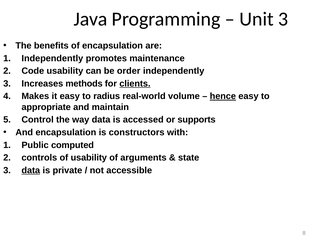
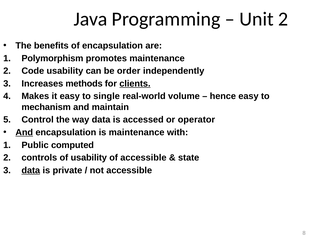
Unit 3: 3 -> 2 (283, 19)
1 Independently: Independently -> Polymorphism (52, 58)
radius: radius -> single (107, 96)
hence underline: present -> none (223, 96)
appropriate: appropriate -> mechanism (46, 107)
supports: supports -> operator (196, 120)
And underline: none -> present (24, 132)
is constructors: constructors -> maintenance (137, 132)
of arguments: arguments -> accessible (143, 158)
